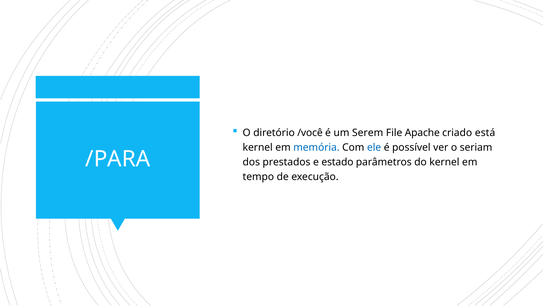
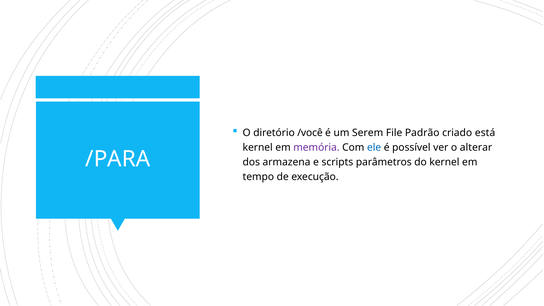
Apache: Apache -> Padrão (422, 133)
memória colour: blue -> purple (316, 148)
seriam: seriam -> alterar (476, 148)
prestados: prestados -> armazena (287, 162)
estado: estado -> scripts (337, 162)
